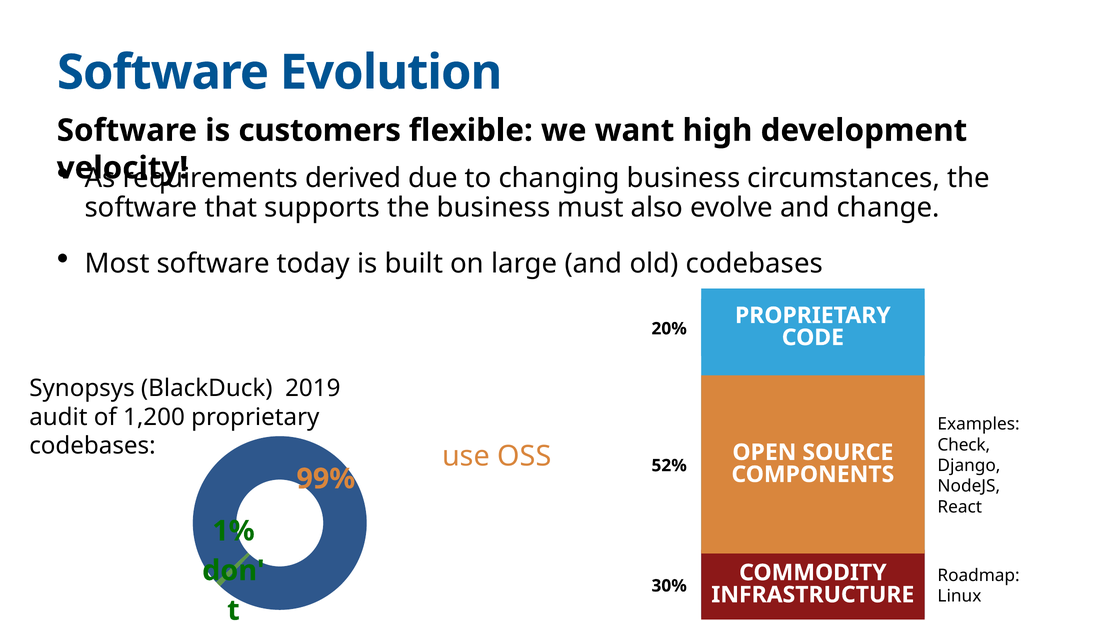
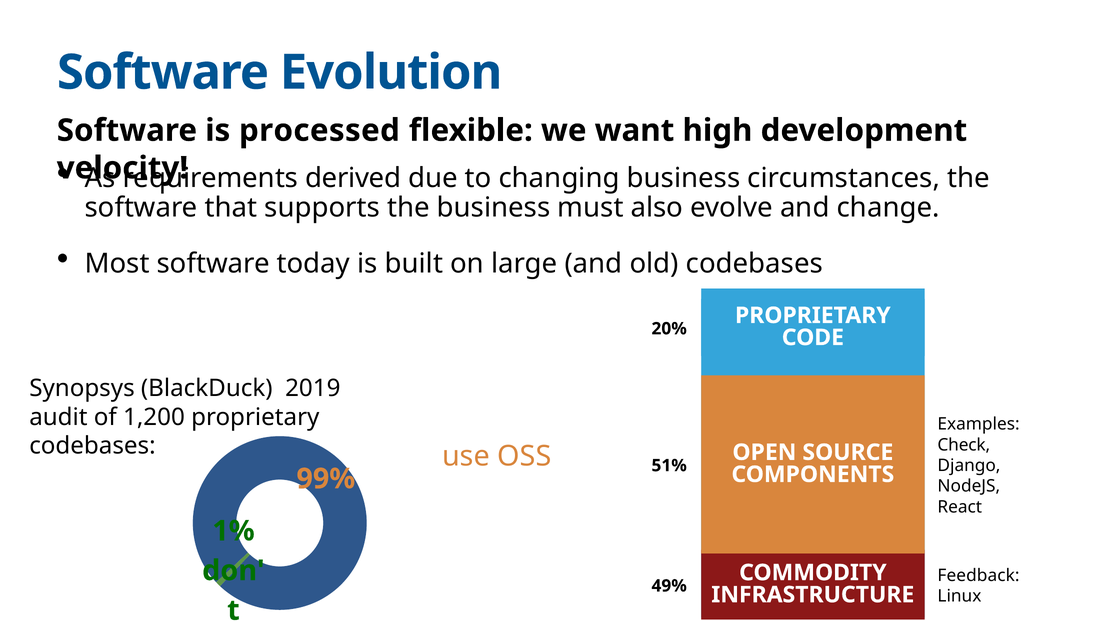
customers: customers -> processed (319, 131)
52%: 52% -> 51% (669, 466)
Roadmap: Roadmap -> Feedback (979, 576)
30%: 30% -> 49% (669, 586)
